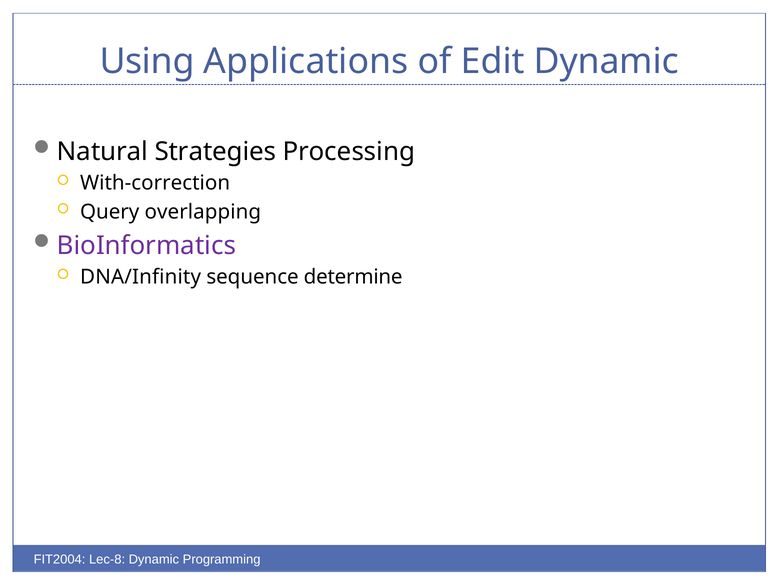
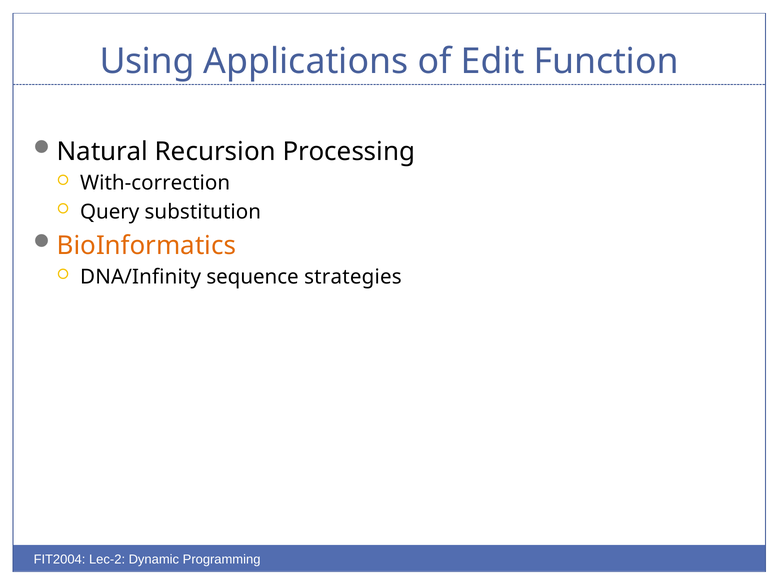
Edit Dynamic: Dynamic -> Function (606, 61)
Strategies: Strategies -> Recursion (215, 151)
overlapping: overlapping -> substitution (203, 212)
BioInformatics colour: purple -> orange (146, 245)
determine: determine -> strategies (353, 277)
Lec-8: Lec-8 -> Lec-2 (107, 559)
